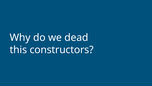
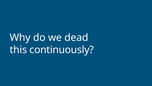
constructors: constructors -> continuously (62, 50)
